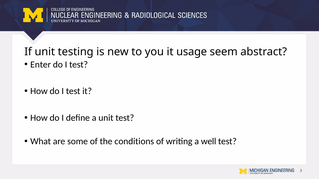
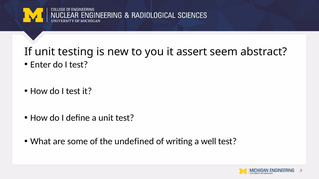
usage: usage -> assert (192, 52)
conditions: conditions -> undefined (134, 142)
